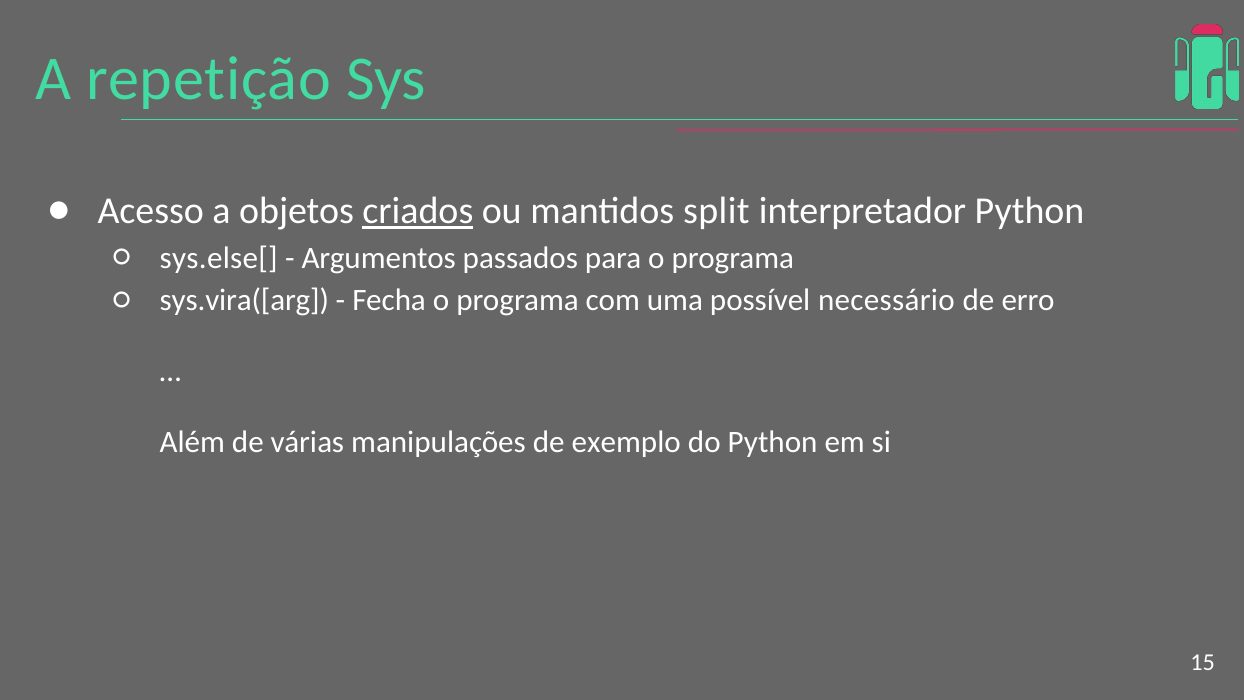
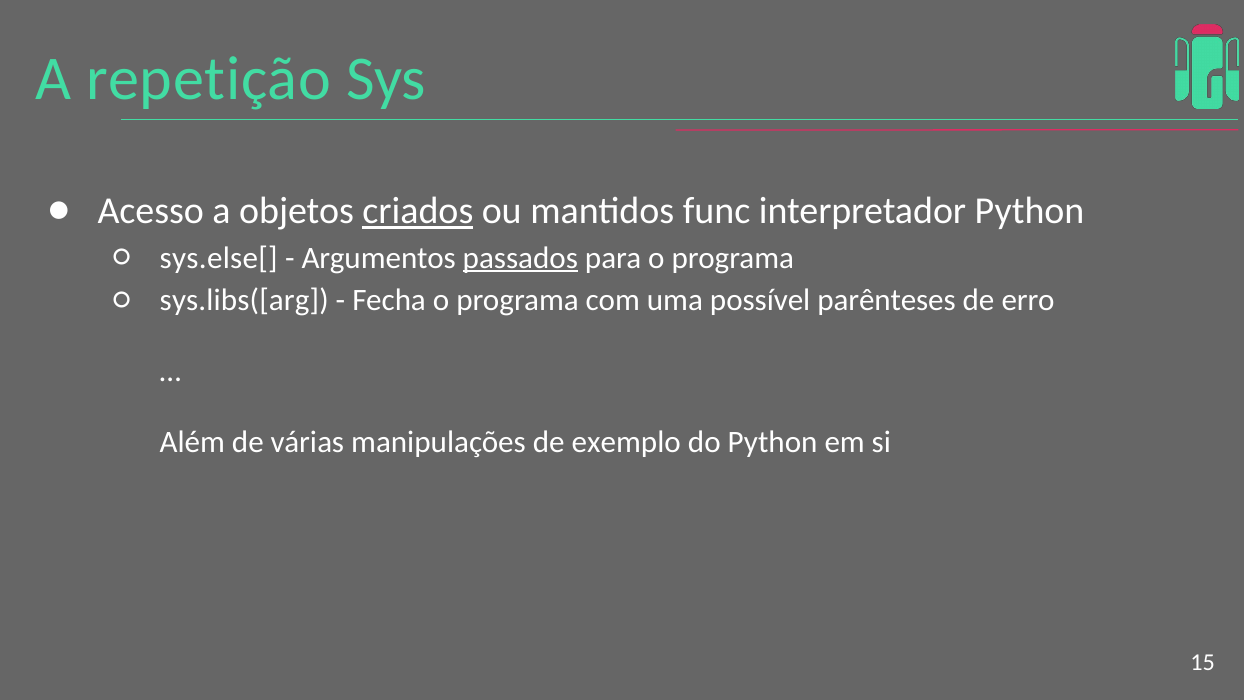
split: split -> func (717, 211)
passados underline: none -> present (520, 258)
sys.vira([arg: sys.vira([arg -> sys.libs([arg (244, 301)
necessário: necessário -> parênteses (887, 301)
